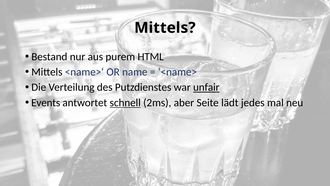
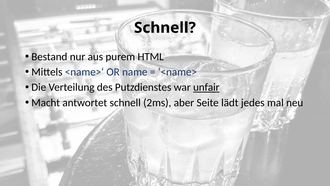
Mittels: Mittels -> Schnell (165, 28)
Events: Events -> Macht (46, 103)
schnell underline: present -> none (125, 103)
